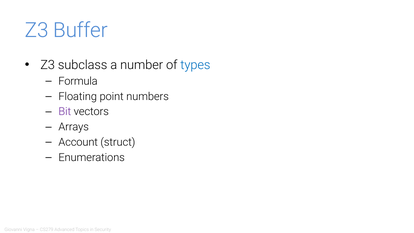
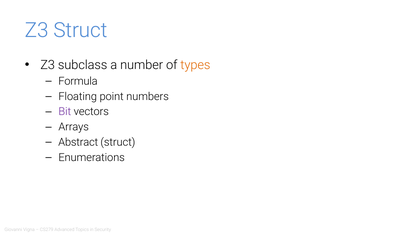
Z3 Buffer: Buffer -> Struct (80, 30)
types colour: blue -> orange (195, 65)
Account: Account -> Abstract (78, 142)
